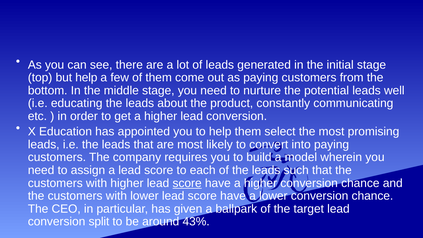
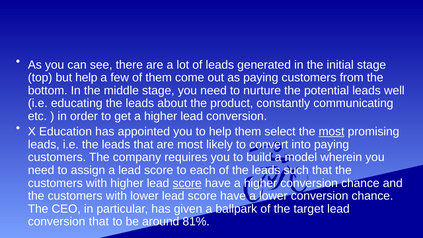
most underline: none -> present (332, 132)
conversion split: split -> that (99, 222)
43%: 43% -> 81% (196, 222)
